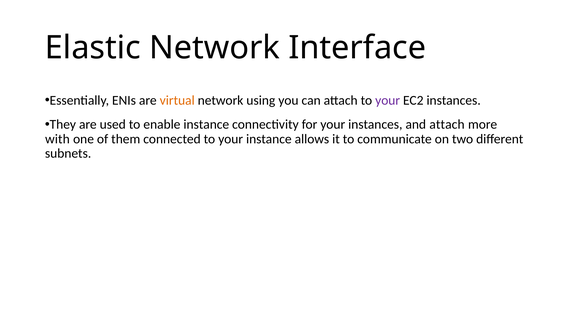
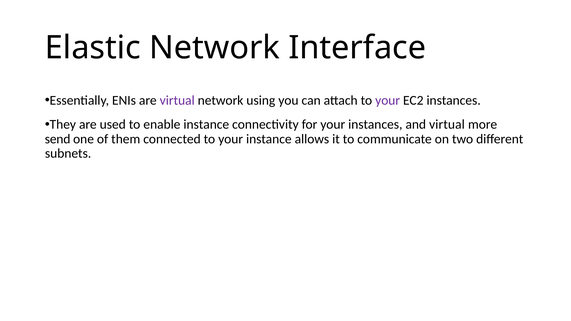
virtual colour: orange -> purple (177, 100)
and attach: attach -> virtual (447, 124)
with: with -> send (58, 139)
